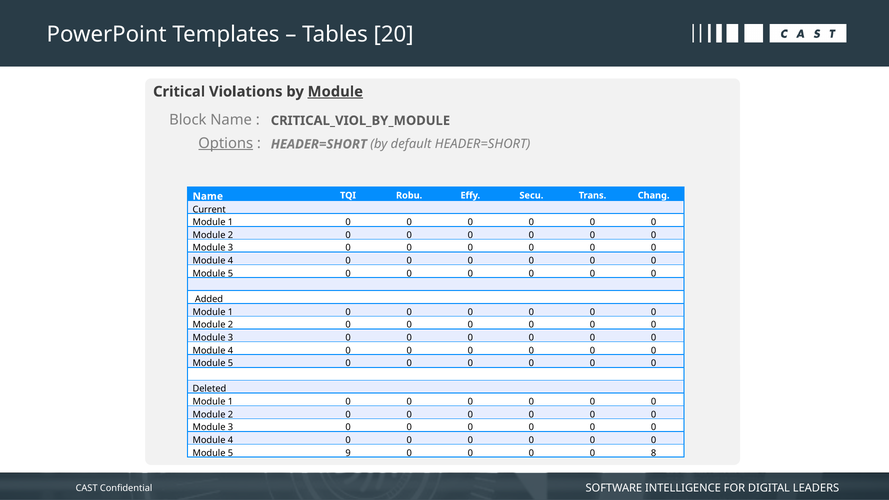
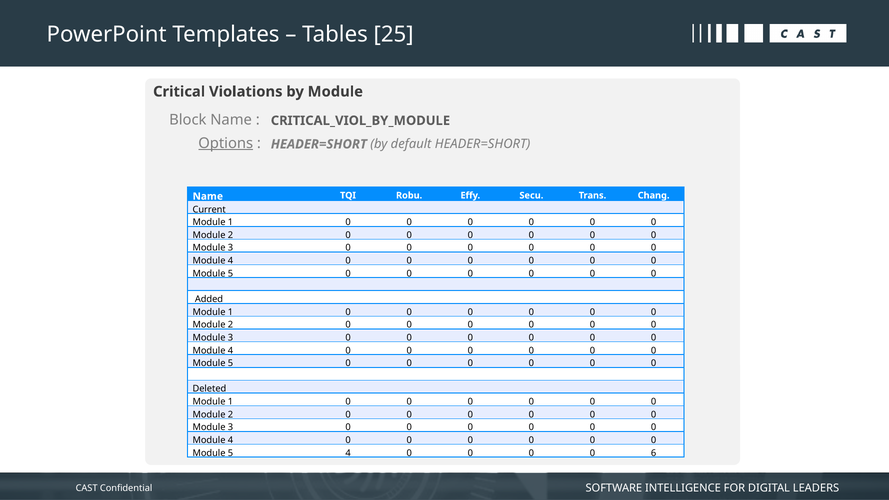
20: 20 -> 25 (394, 35)
Module underline: present -> none (335, 92)
5 9: 9 -> 4 (348, 453)
8: 8 -> 6 (654, 453)
